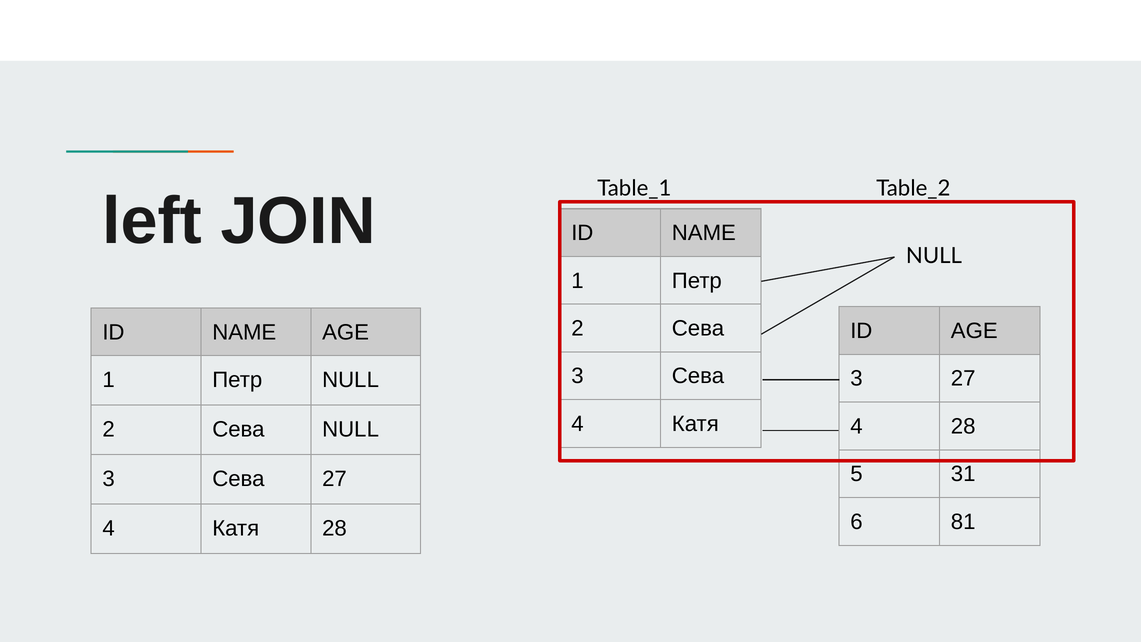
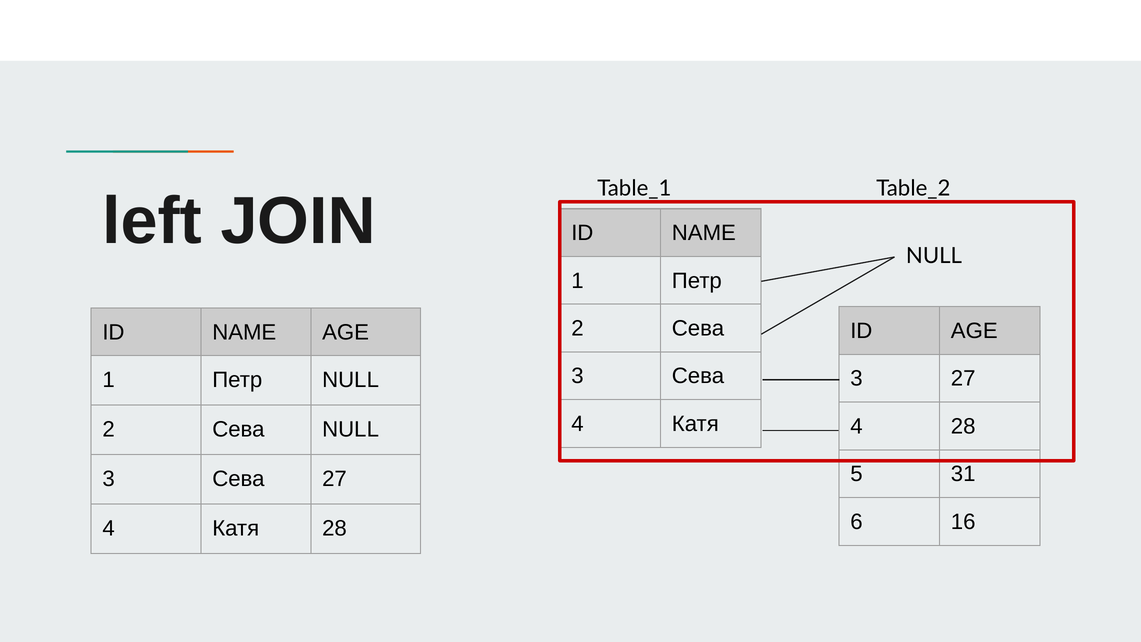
81: 81 -> 16 (963, 522)
